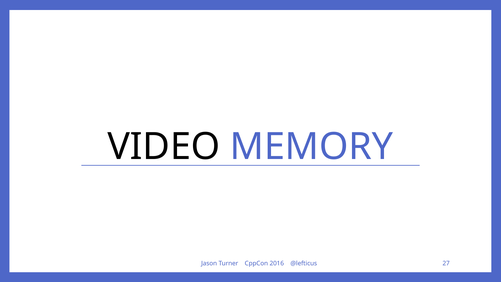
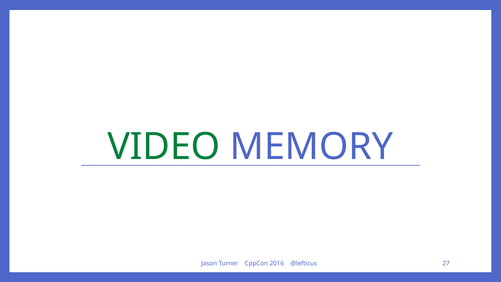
VIDEO colour: black -> green (164, 147)
